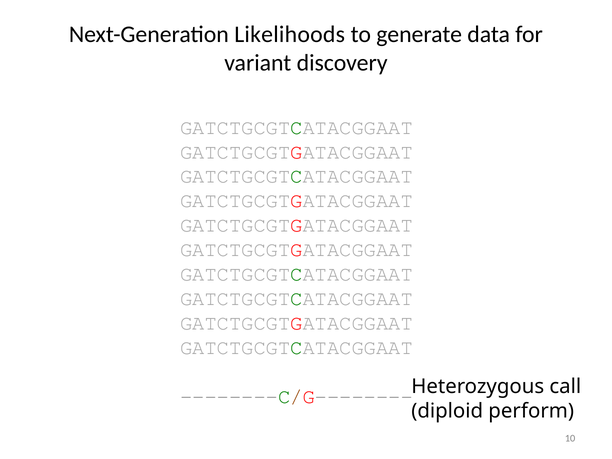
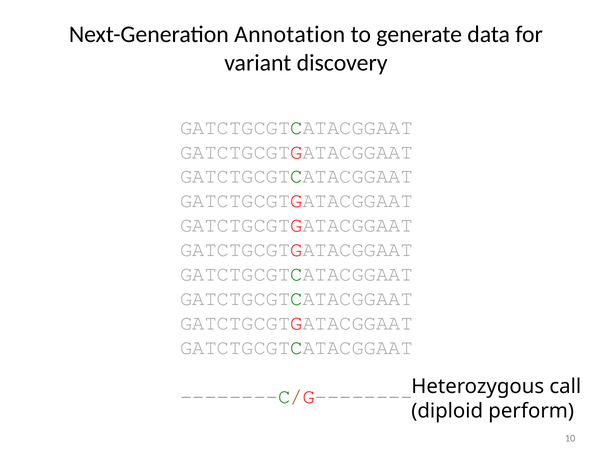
Likelihoods: Likelihoods -> Annotation (290, 34)
